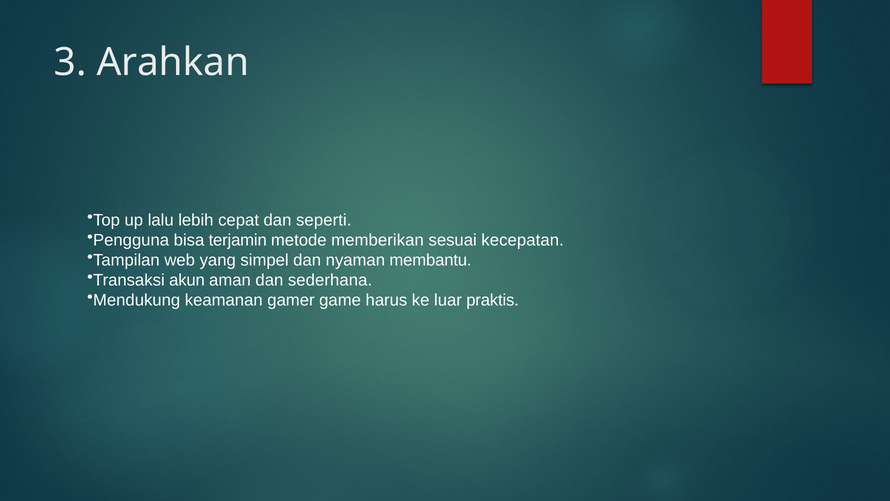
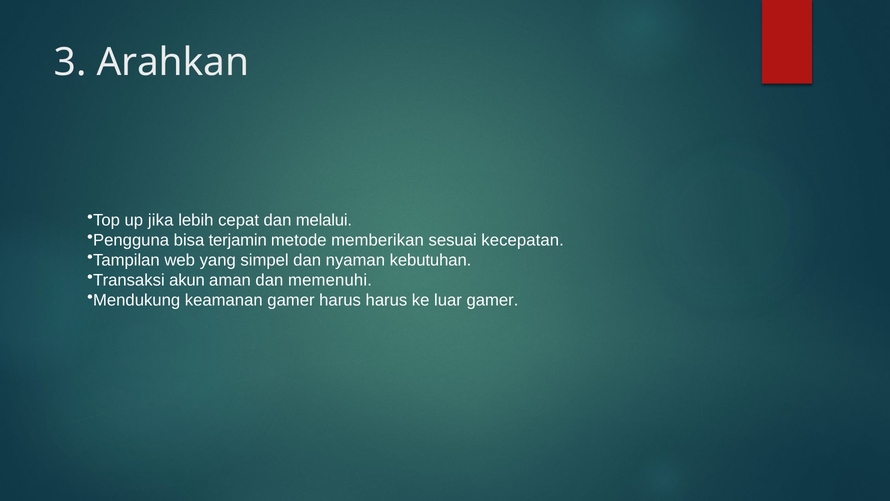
lalu: lalu -> jika (161, 220)
seperti: seperti -> melalui (324, 220)
membantu: membantu -> kebutuhan (431, 260)
sederhana: sederhana -> memenuhi (330, 280)
gamer game: game -> harus (340, 300)
luar praktis: praktis -> gamer (492, 300)
